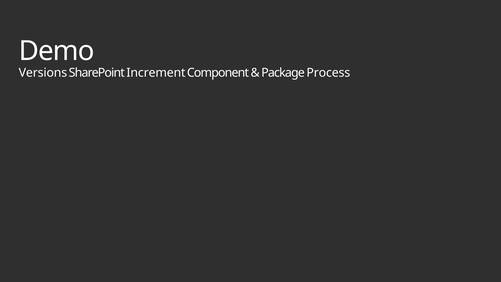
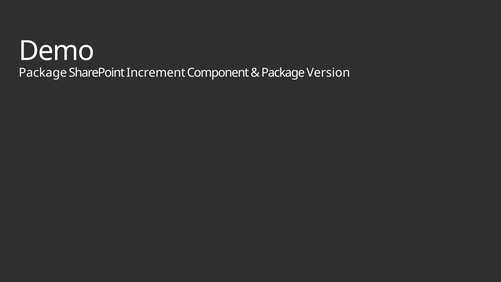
Versions: Versions -> Package (43, 73)
Process: Process -> Version (328, 73)
